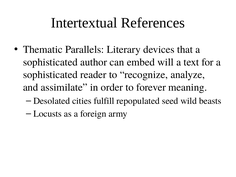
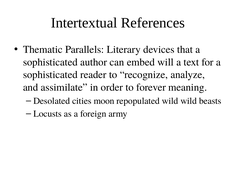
fulfill: fulfill -> moon (104, 101)
repopulated seed: seed -> wild (170, 101)
